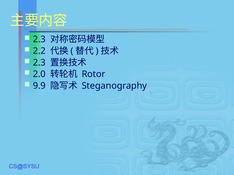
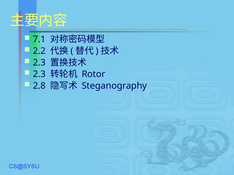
2.3: 2.3 -> 7.1 (39, 39)
2.0: 2.0 -> 2.3 (39, 74)
9.9: 9.9 -> 2.8 (39, 86)
